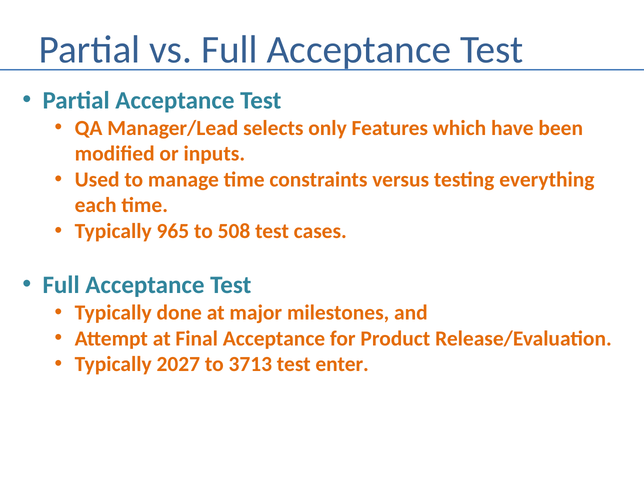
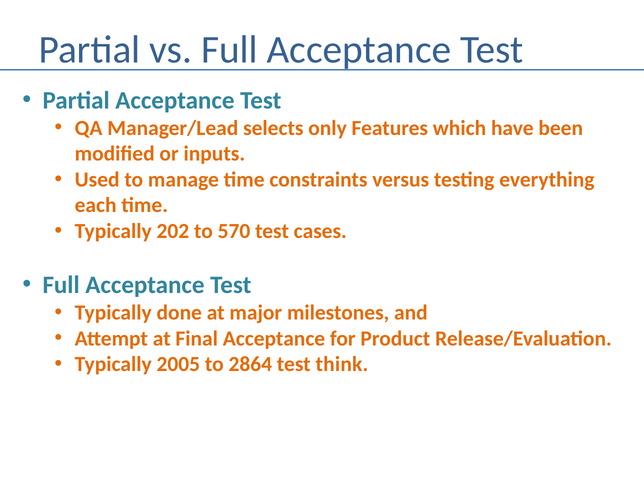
965: 965 -> 202 (173, 231)
508: 508 -> 570 (234, 231)
2027: 2027 -> 2005 (178, 364)
3713: 3713 -> 2864 (250, 364)
enter: enter -> think (342, 364)
